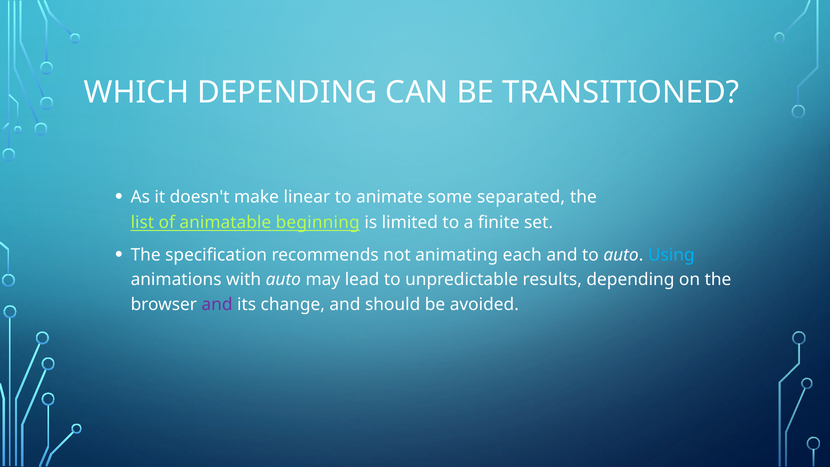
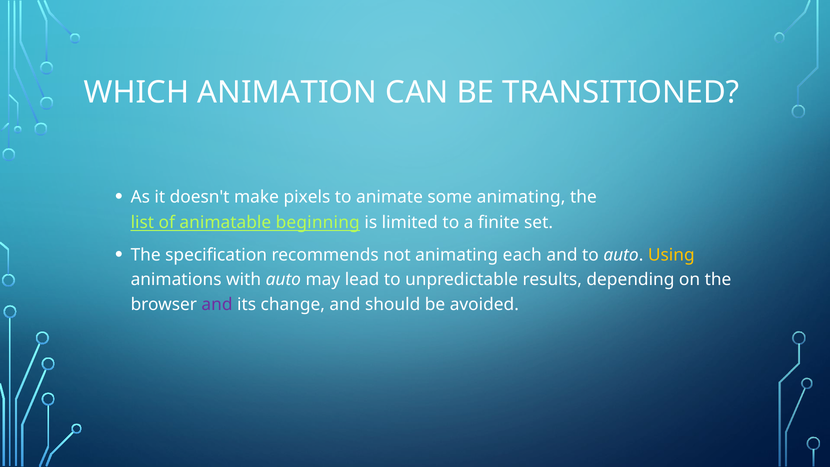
WHICH DEPENDING: DEPENDING -> ANIMATION (287, 92)
linear: linear -> pixels (307, 197)
some separated: separated -> animating (521, 197)
Using colour: light blue -> yellow (671, 255)
